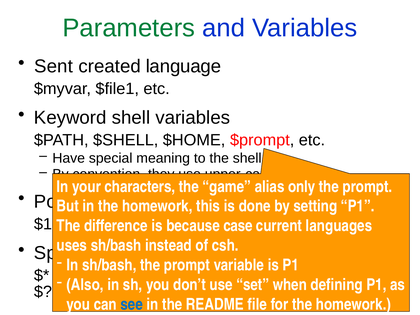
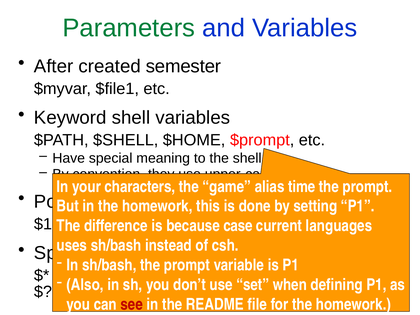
Sent: Sent -> After (54, 66)
language: language -> semester (183, 66)
only: only -> time (302, 187)
see colour: blue -> red (132, 304)
